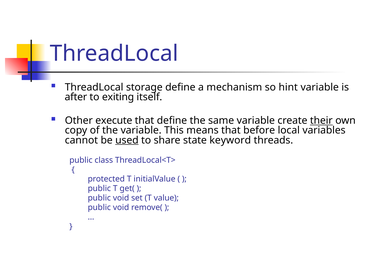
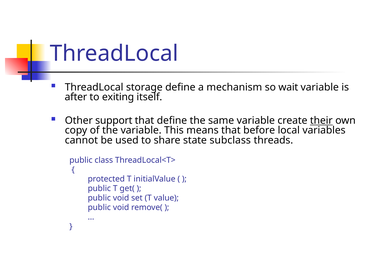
hint: hint -> wait (288, 87)
execute: execute -> support (114, 121)
used underline: present -> none (127, 140)
keyword: keyword -> subclass (230, 140)
